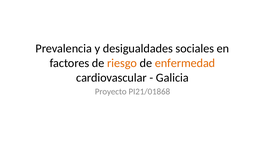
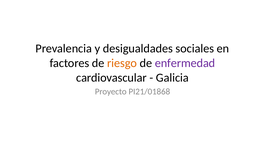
enfermedad colour: orange -> purple (185, 63)
